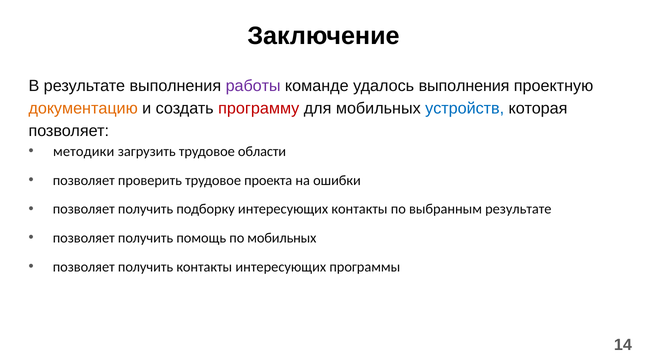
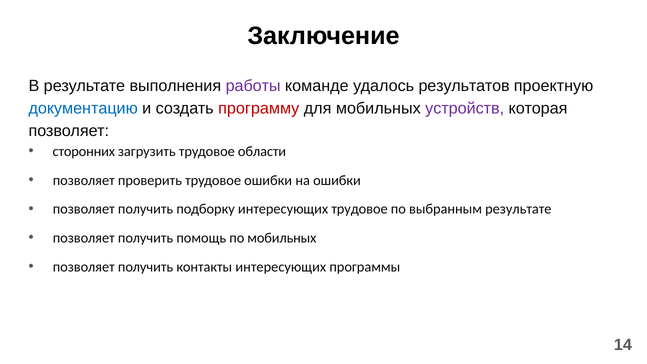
удалось выполнения: выполнения -> результатов (464, 86)
документацию colour: orange -> blue (83, 108)
устройств colour: blue -> purple (465, 108)
методики: методики -> сторонних (84, 152)
трудовое проекта: проекта -> ошибки (268, 180)
интересующих контакты: контакты -> трудовое (360, 209)
